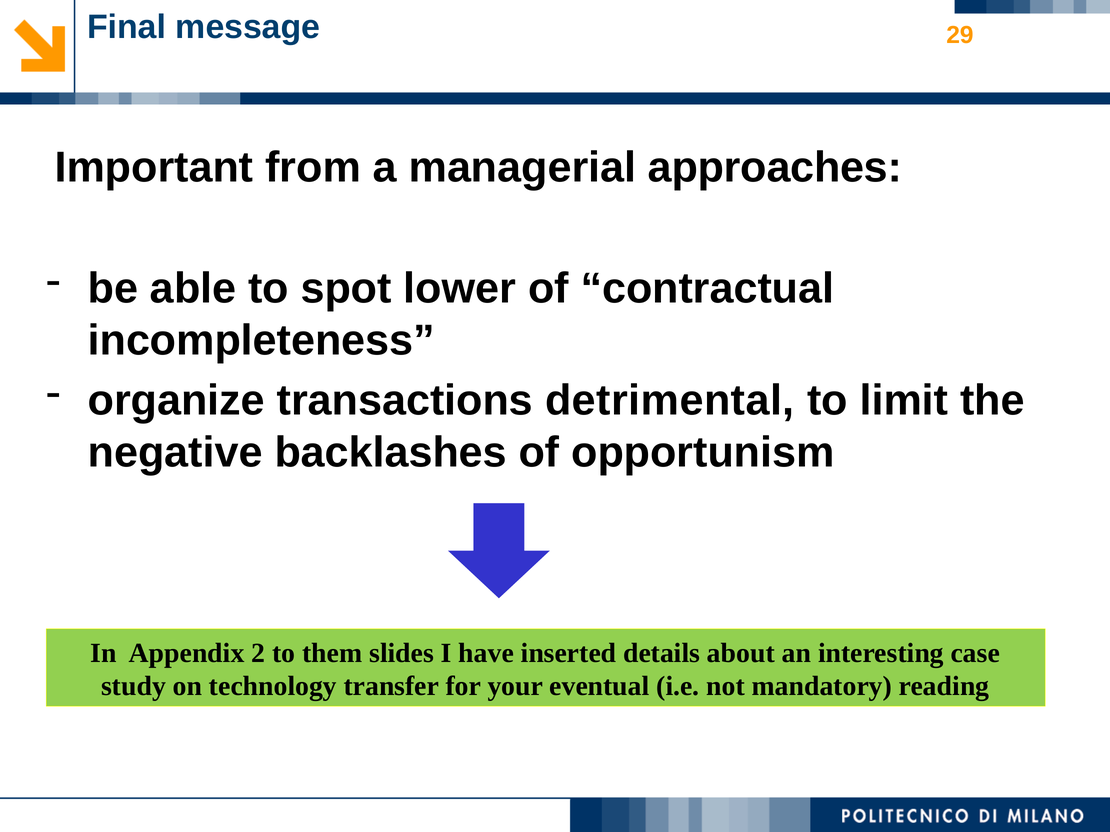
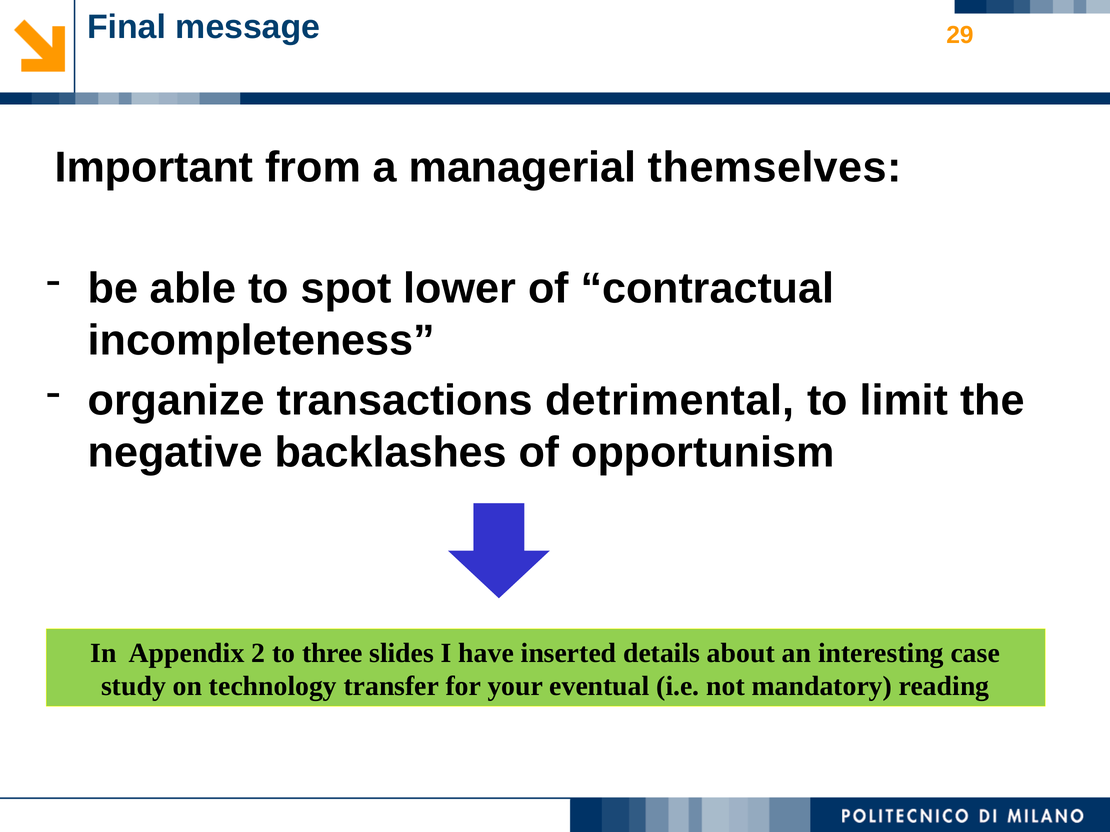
approaches: approaches -> themselves (775, 168)
them: them -> three (332, 653)
